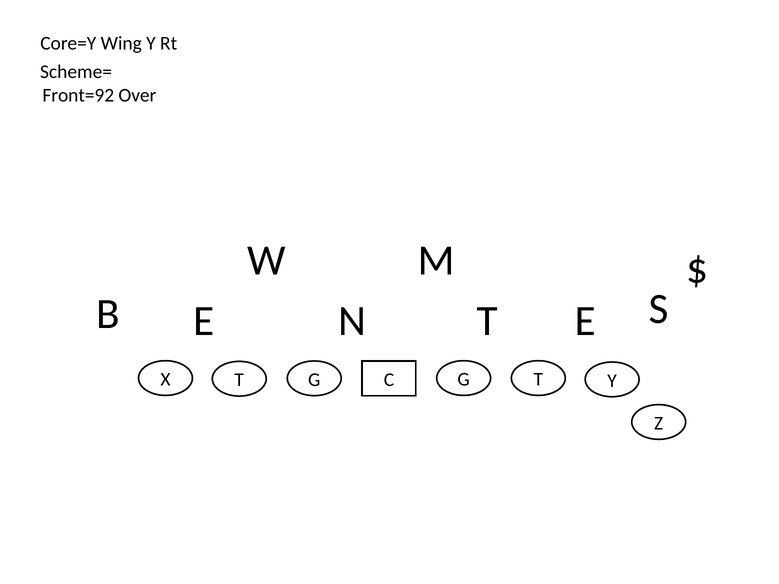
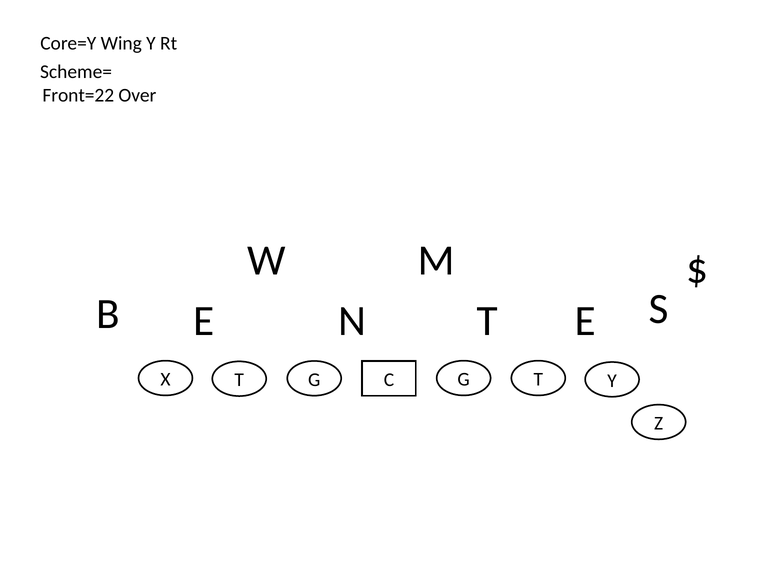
Front=92: Front=92 -> Front=22 (78, 95)
